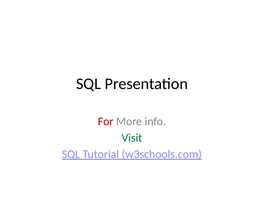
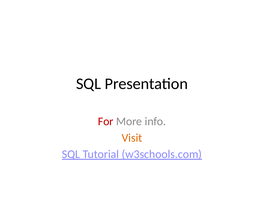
Visit colour: green -> orange (132, 138)
